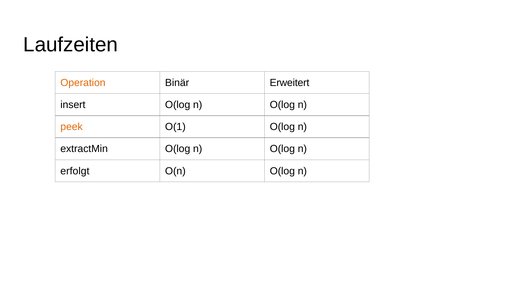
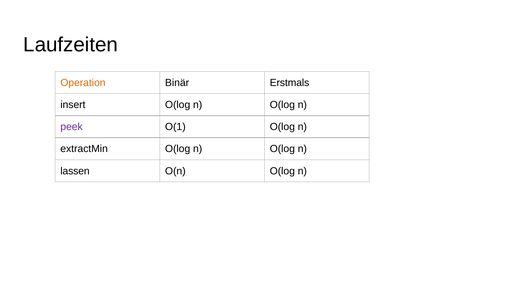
Erweitert: Erweitert -> Erstmals (290, 83)
peek colour: orange -> purple (72, 127)
erfolgt: erfolgt -> lassen (75, 171)
